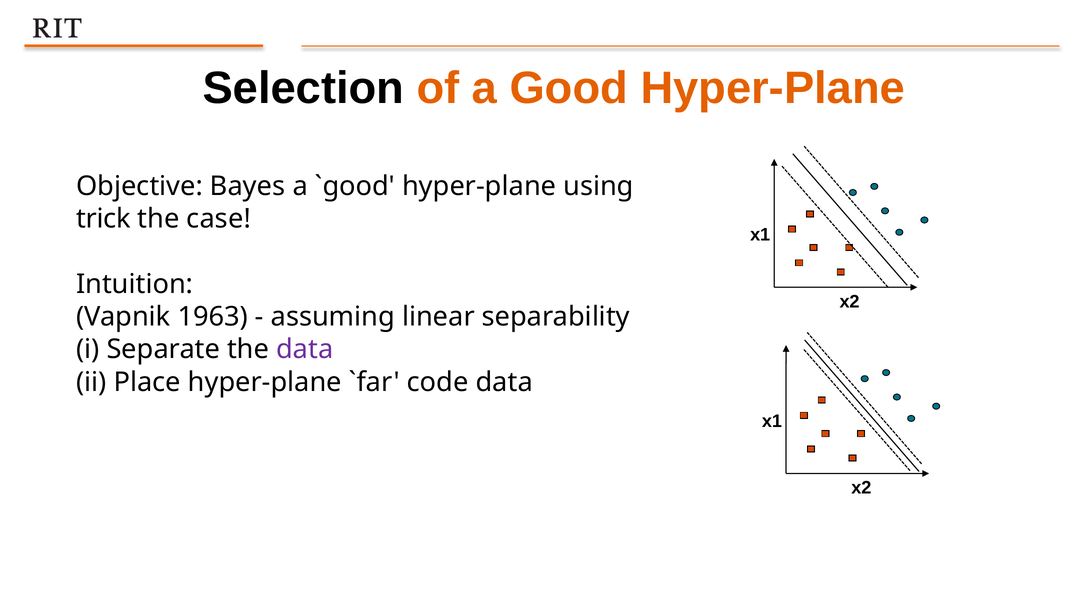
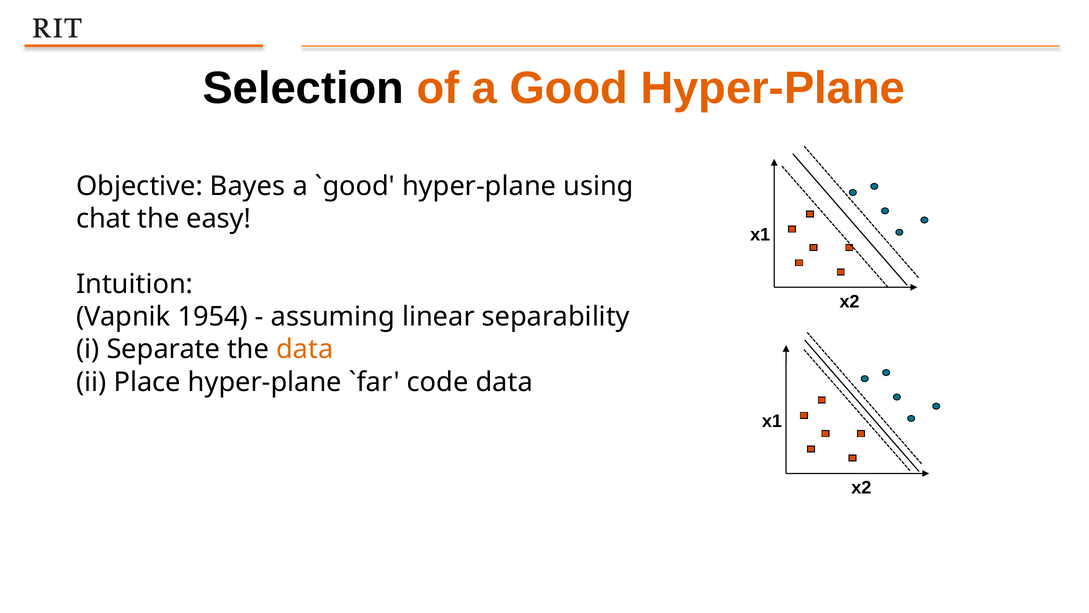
trick: trick -> chat (103, 219)
case: case -> easy (219, 219)
1963: 1963 -> 1954 (213, 317)
data colour: purple -> orange (305, 349)
